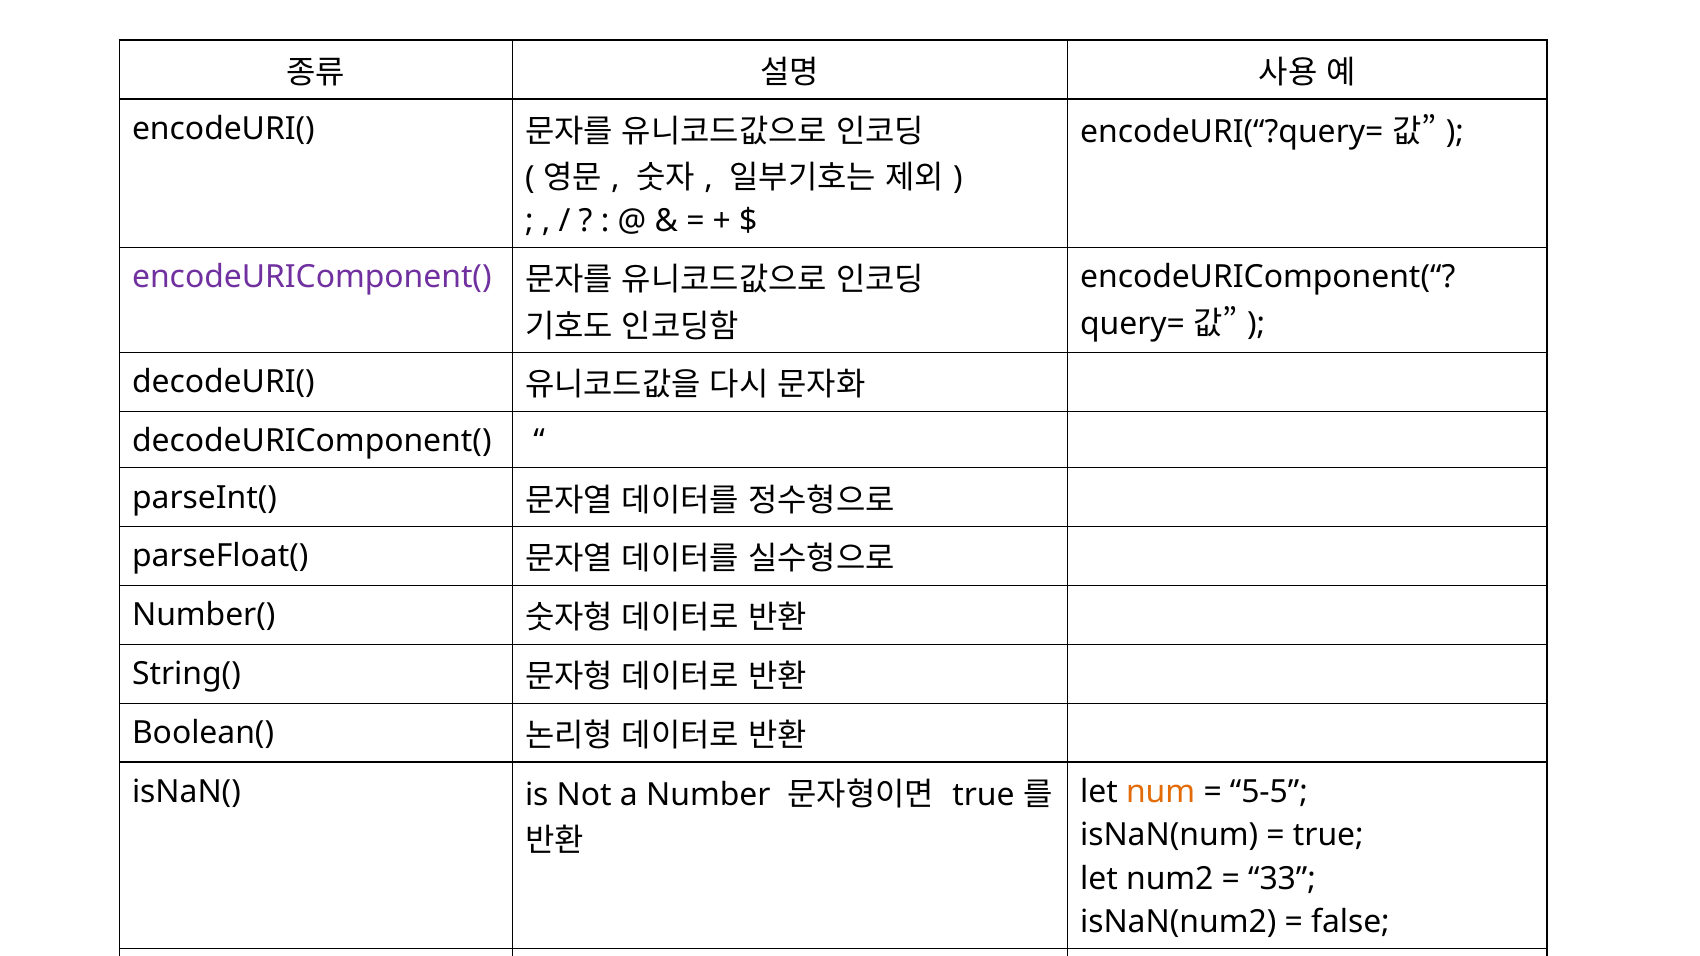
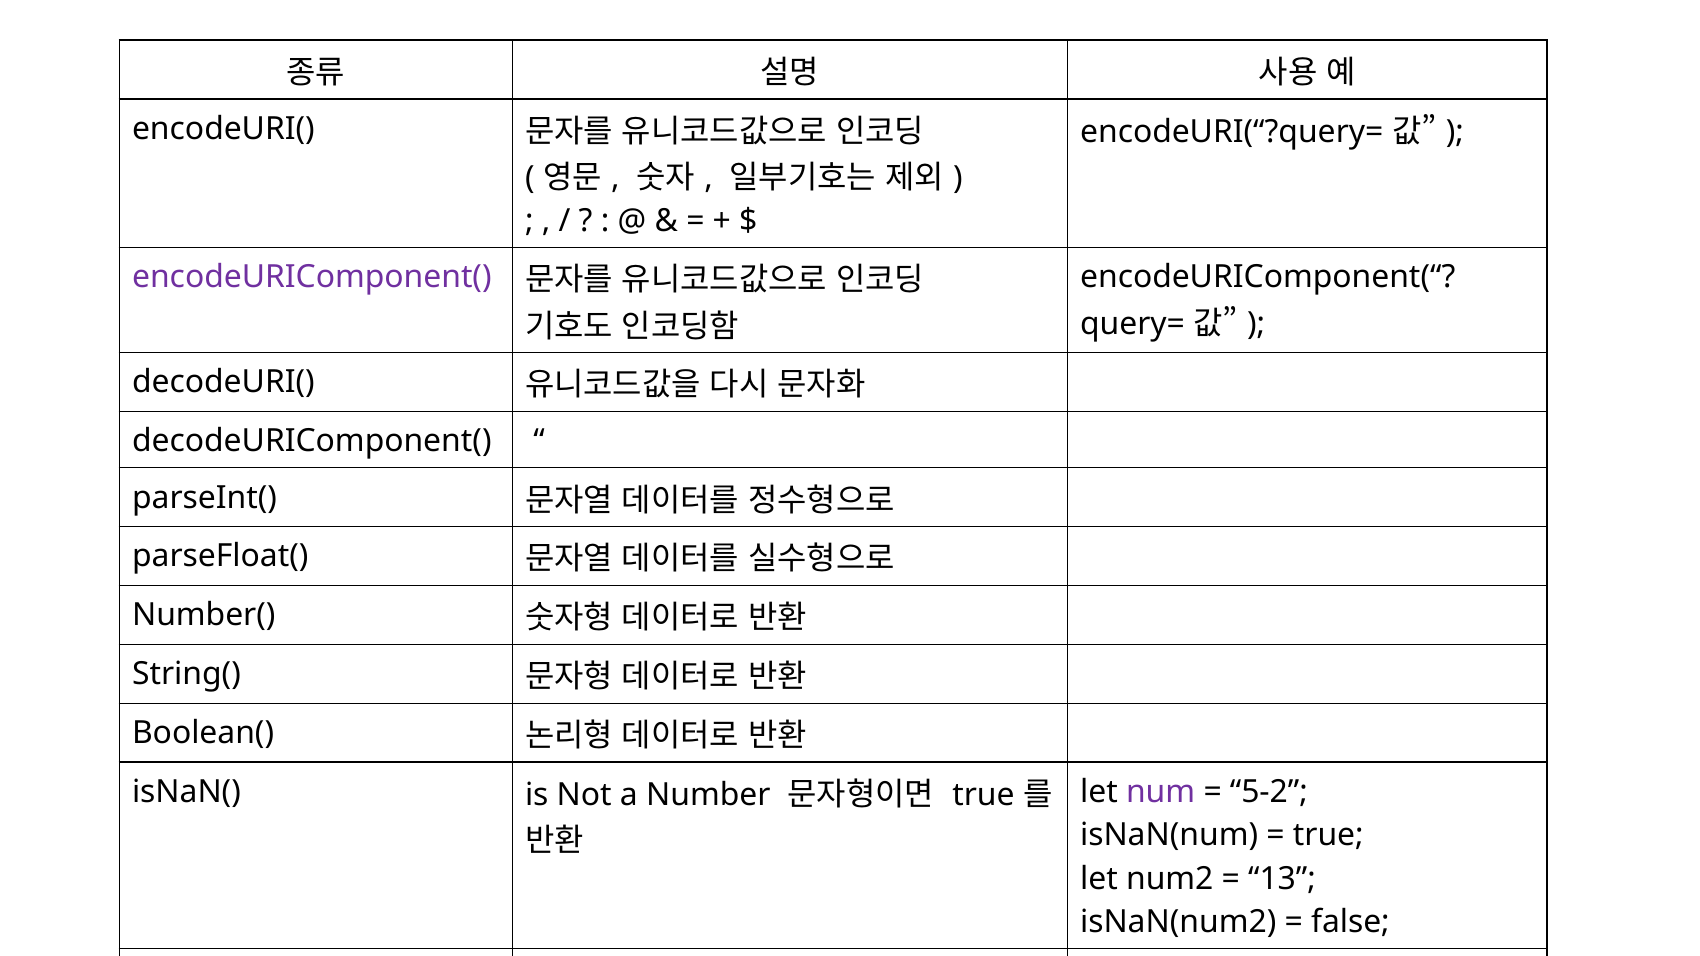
num colour: orange -> purple (1161, 792)
5-5: 5-5 -> 5-2 (1269, 792)
33: 33 -> 13 (1282, 879)
